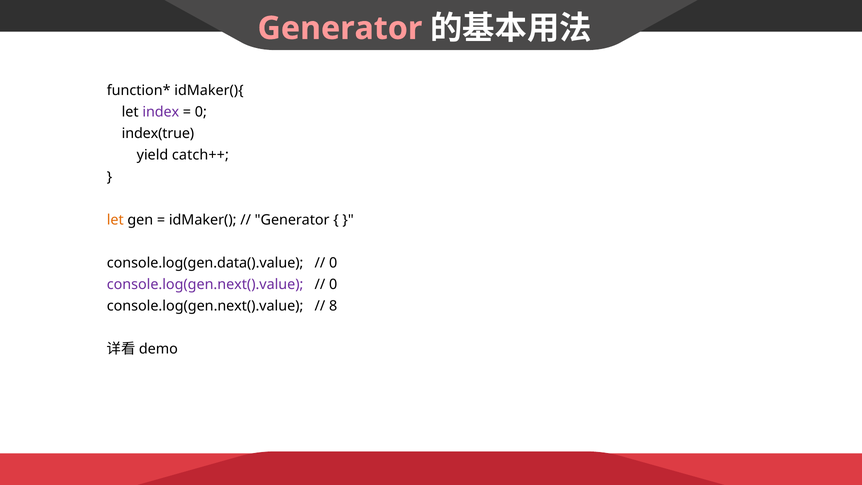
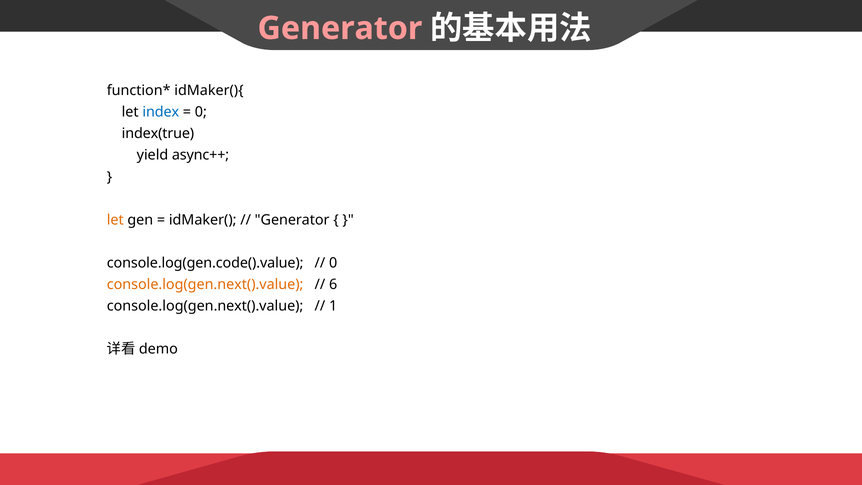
index colour: purple -> blue (161, 112)
catch++: catch++ -> async++ (201, 155)
console.log(gen.data().value: console.log(gen.data().value -> console.log(gen.code().value (205, 263)
console.log(gen.next().value colour: purple -> orange (205, 284)
0: 0 -> 6 (333, 284)
8: 8 -> 1 (333, 306)
